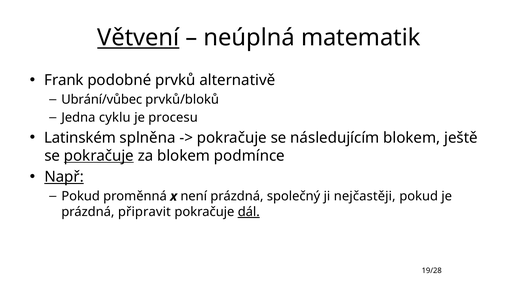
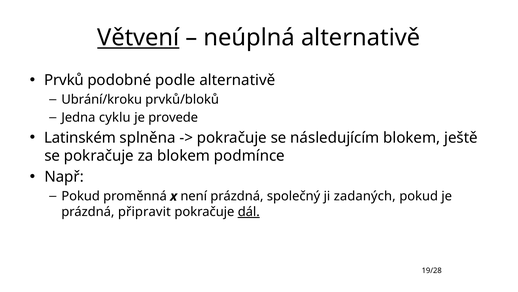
neúplná matematik: matematik -> alternativě (361, 38)
Frank: Frank -> Prvků (64, 80)
prvků: prvků -> podle (175, 80)
Ubrání/vůbec: Ubrání/vůbec -> Ubrání/kroku (102, 99)
procesu: procesu -> provede (173, 117)
pokračuje underline: present -> none (99, 155)
Např underline: present -> none (64, 177)
nejčastěji: nejčastěji -> zadaných (365, 196)
